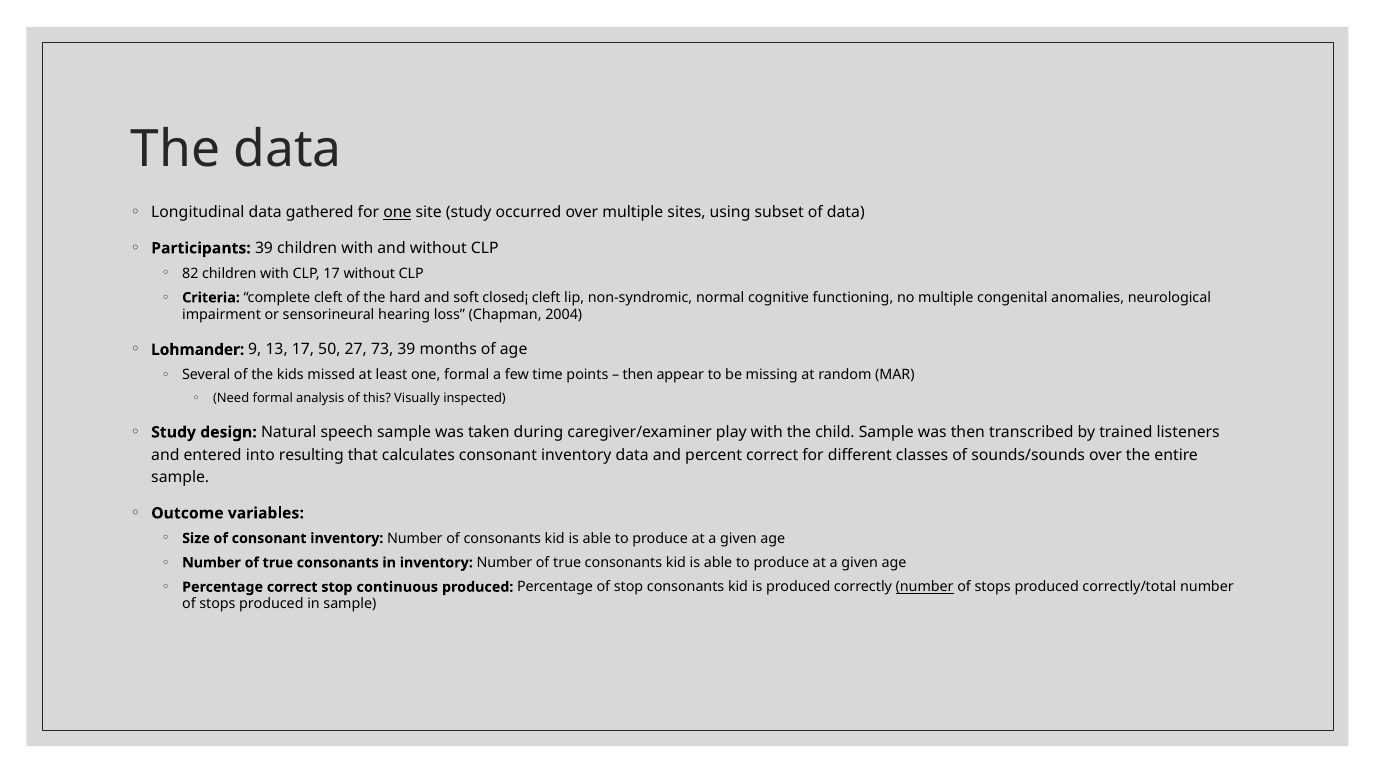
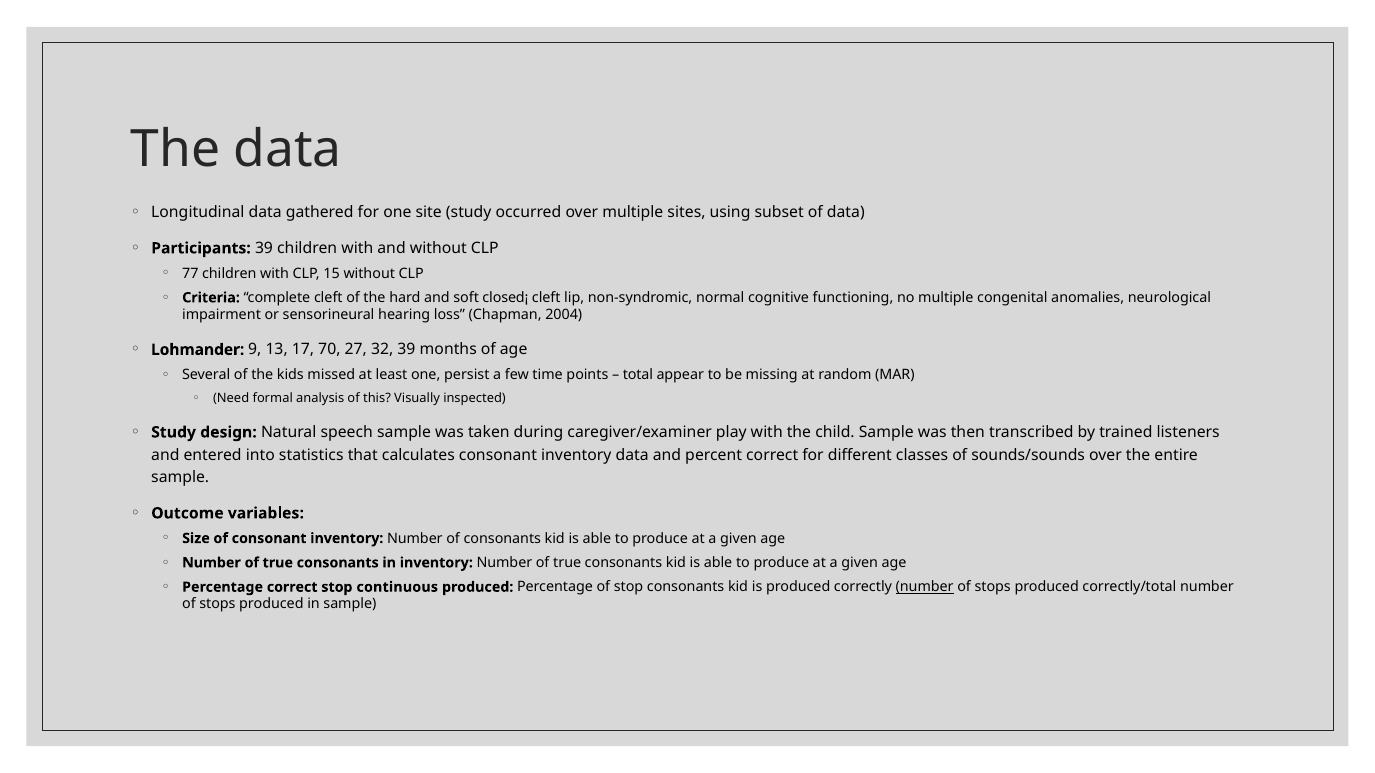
one underline: present -> none (397, 213)
82: 82 -> 77 (190, 273)
CLP 17: 17 -> 15 (332, 273)
50: 50 -> 70 (329, 350)
73: 73 -> 32 (382, 350)
one formal: formal -> persist (467, 375)
then: then -> total (638, 375)
resulting: resulting -> statistics (311, 455)
